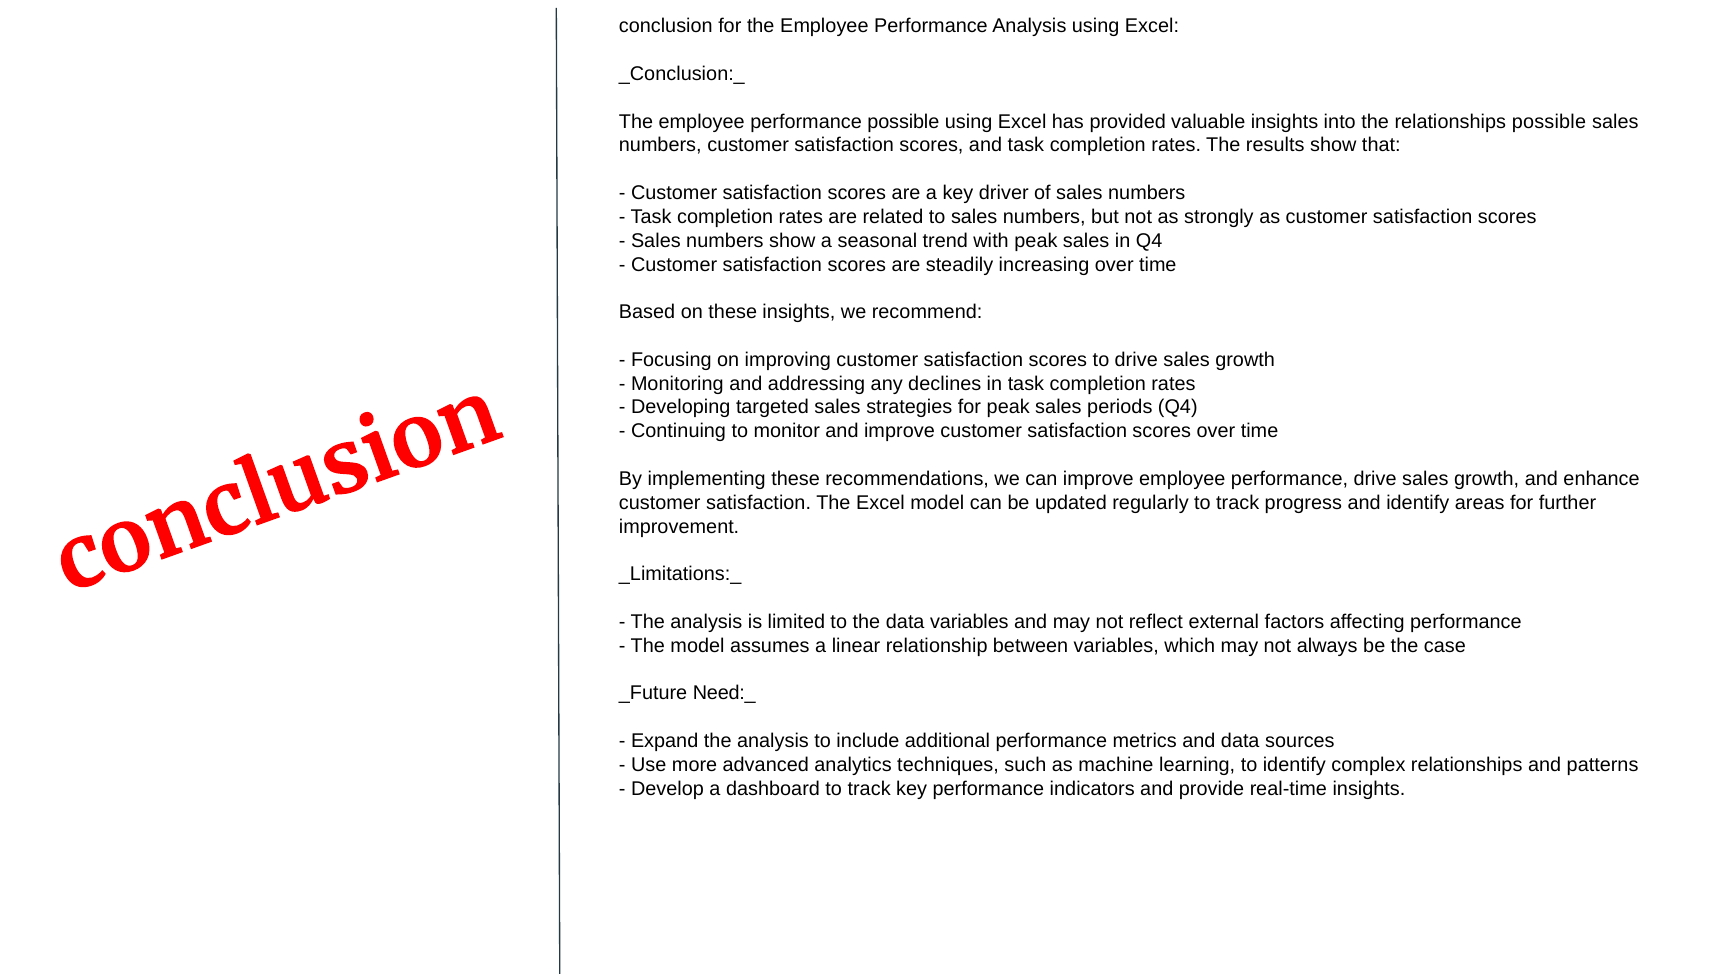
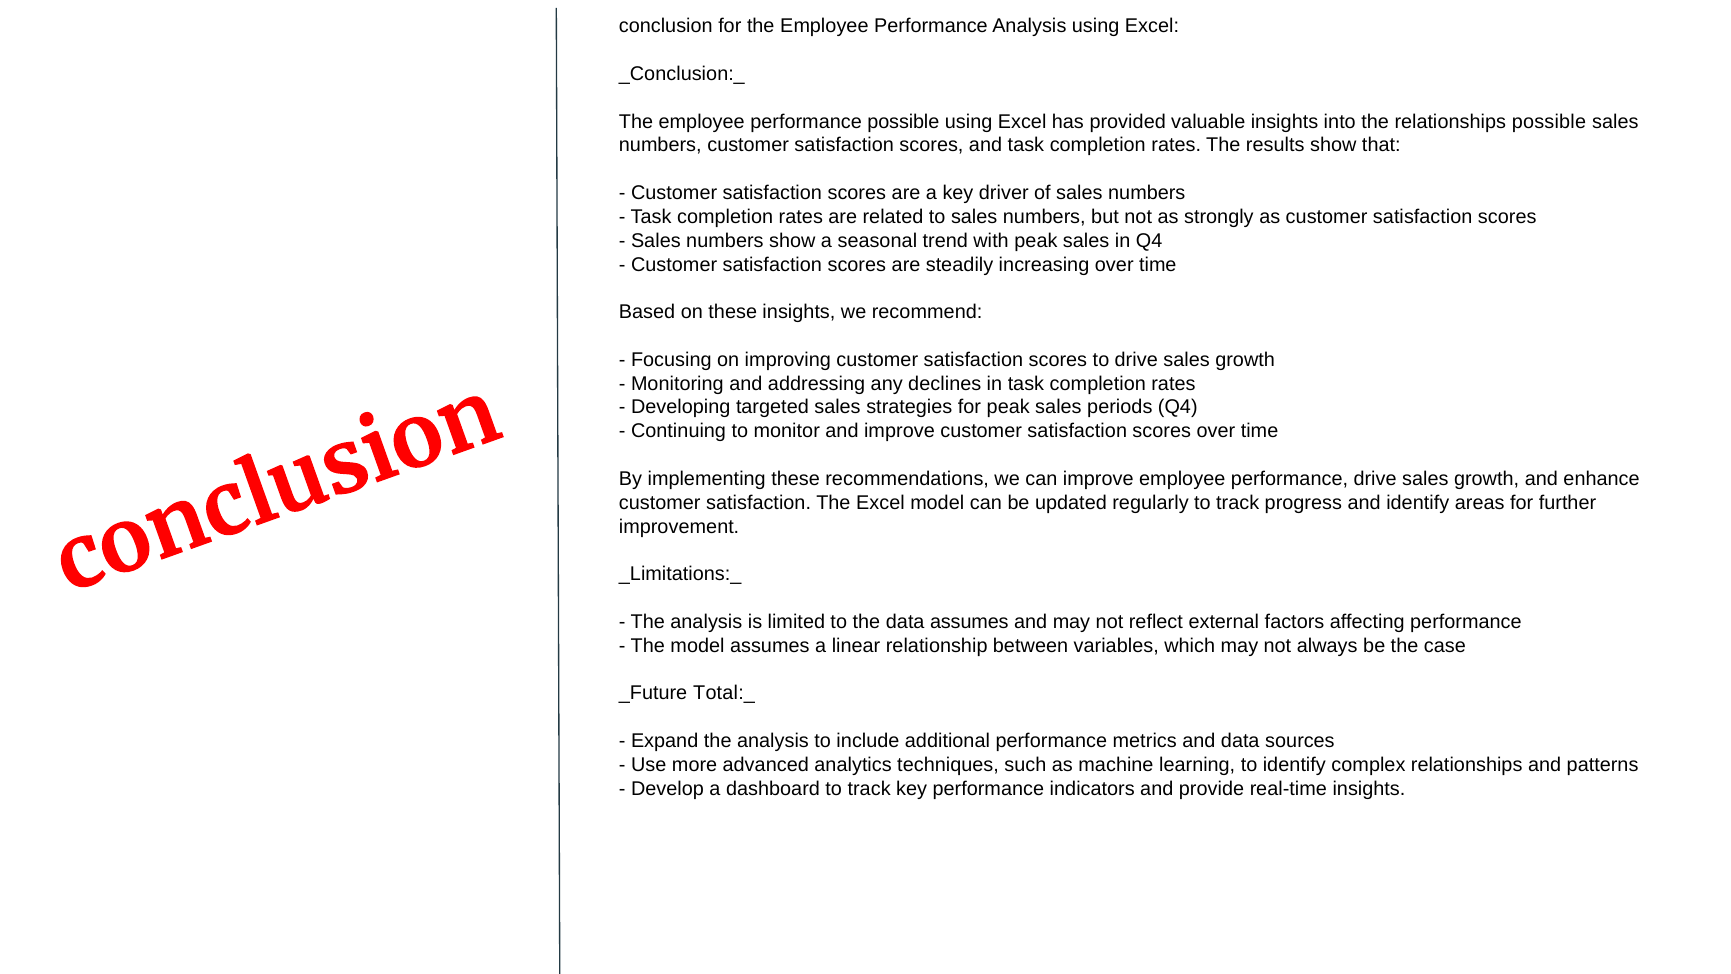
data variables: variables -> assumes (969, 622)
Need:_: Need:_ -> Total:_ (724, 693)
